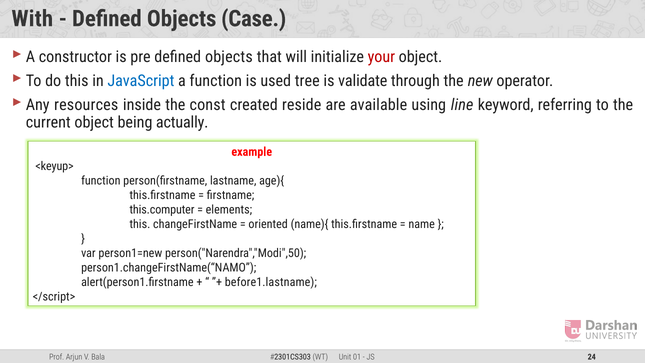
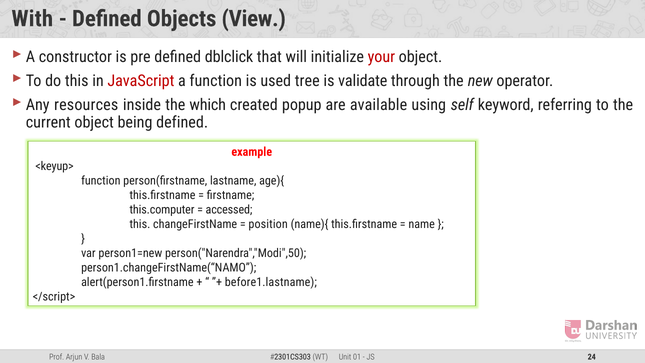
Case: Case -> View (254, 19)
pre defined objects: objects -> dblclick (229, 57)
JavaScript colour: blue -> red (141, 81)
const: const -> which (208, 105)
reside: reside -> popup (302, 105)
line: line -> self (462, 105)
being actually: actually -> defined (182, 122)
elements: elements -> accessed (229, 210)
oriented: oriented -> position (268, 224)
